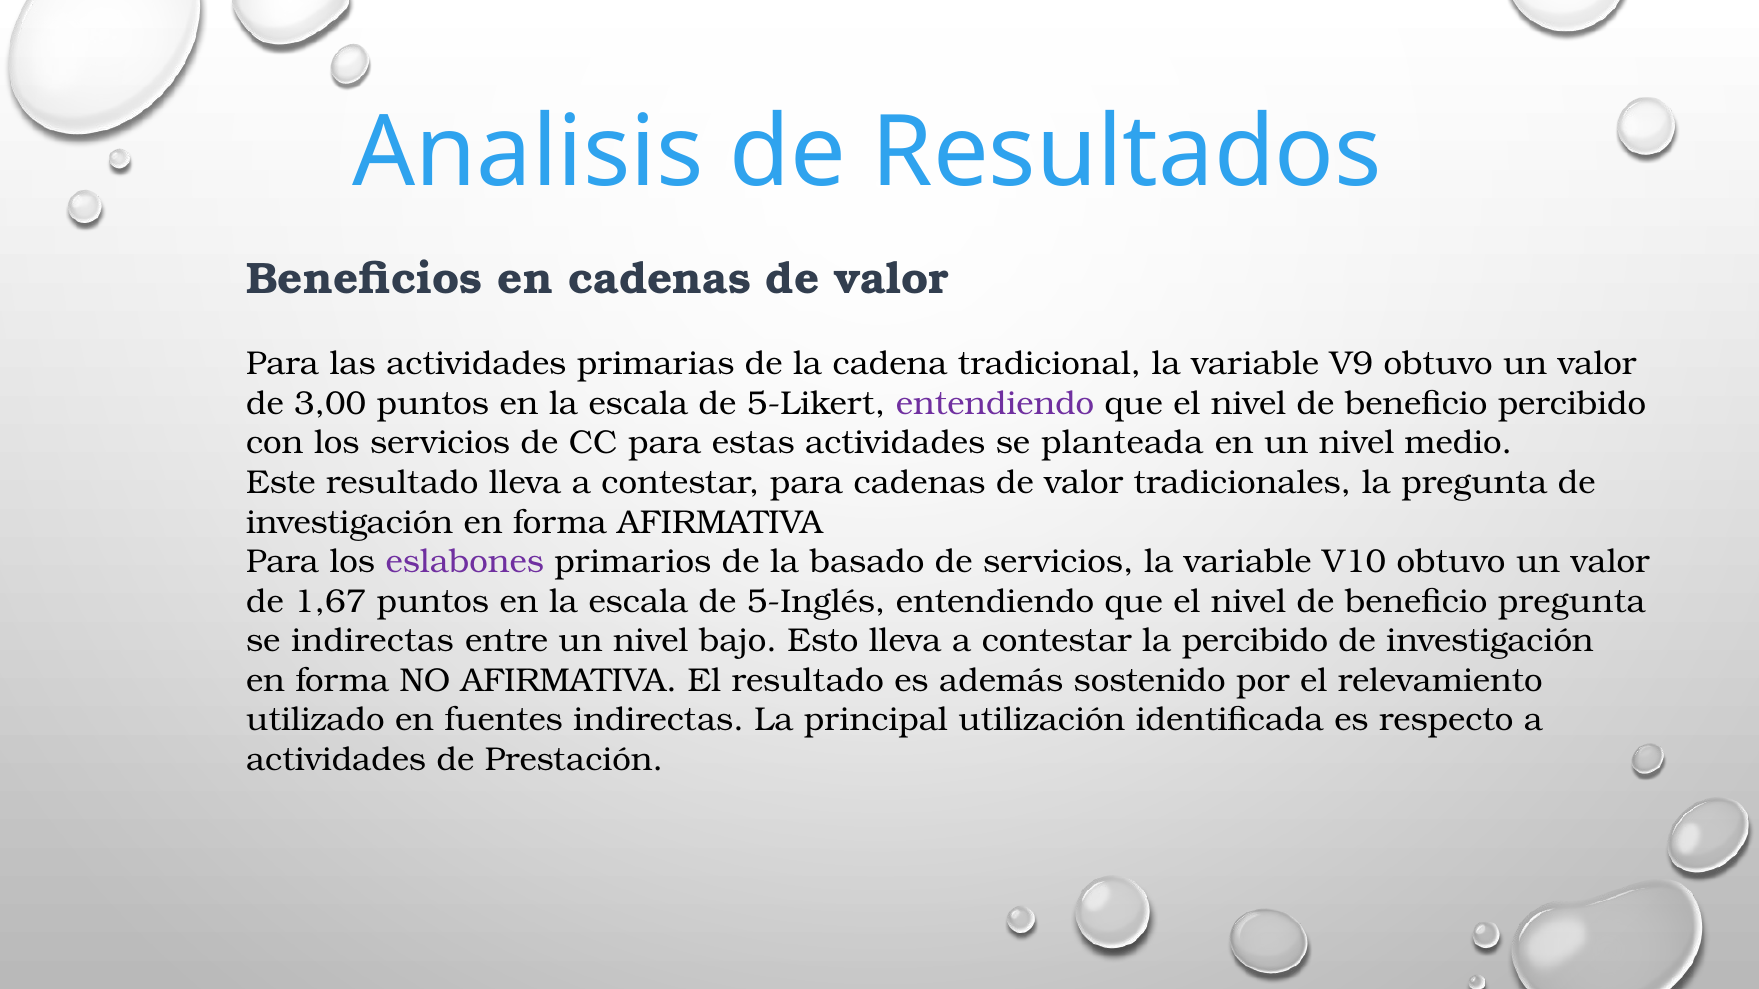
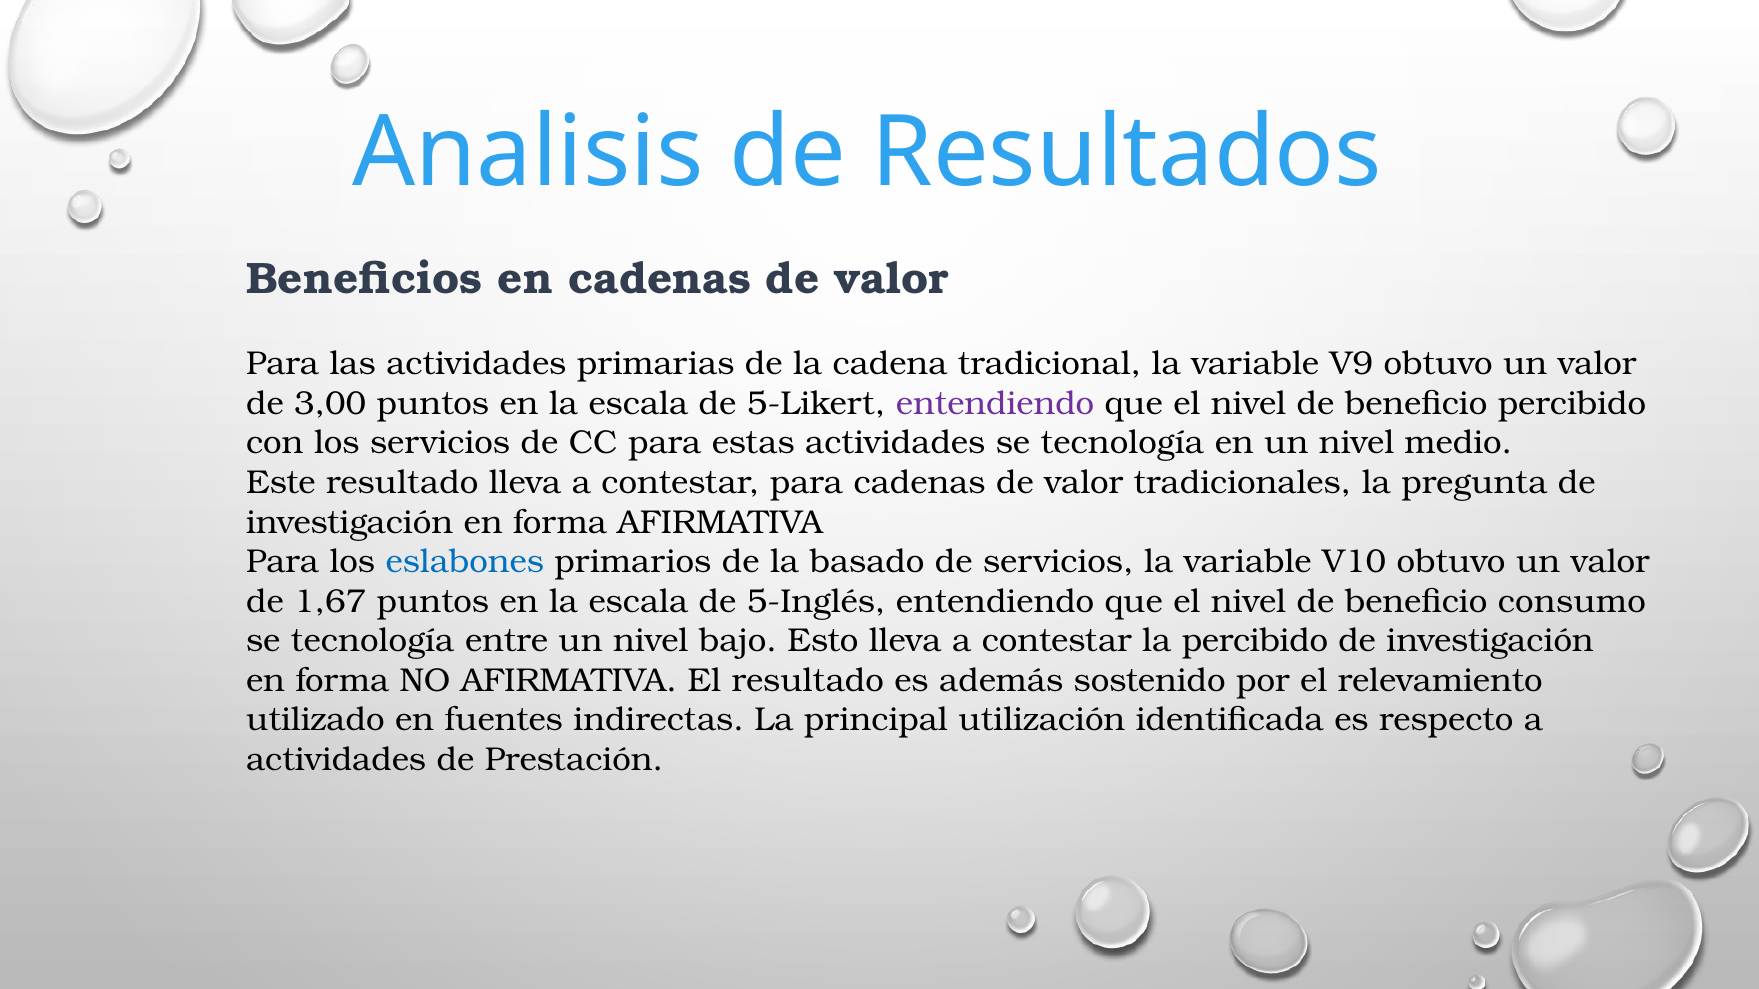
actividades se planteada: planteada -> tecnología (1122, 443)
eslabones colour: purple -> blue (465, 562)
beneficio pregunta: pregunta -> consumo (1572, 602)
indirectas: indirectas -> tecnología (373, 641)
